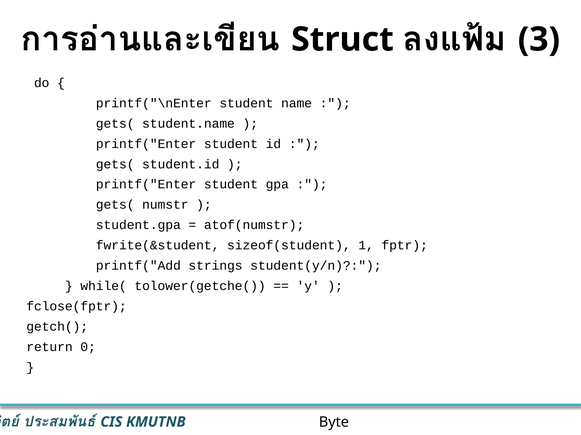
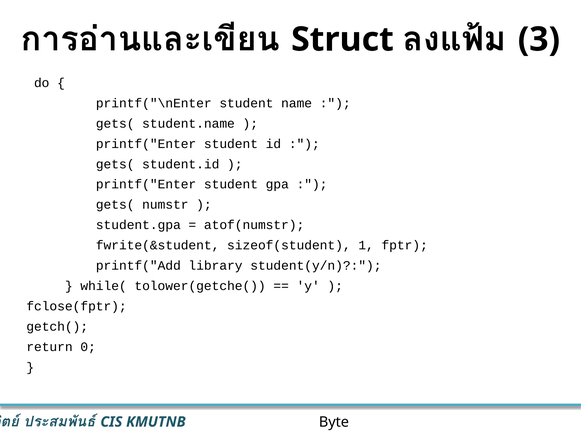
strings: strings -> library (216, 266)
